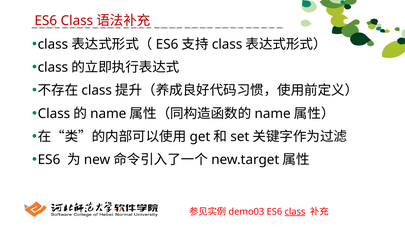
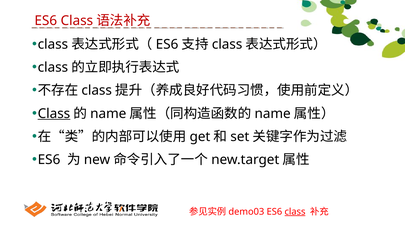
Class underline: none -> present (54, 114)
